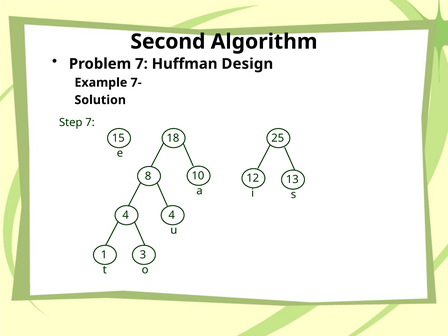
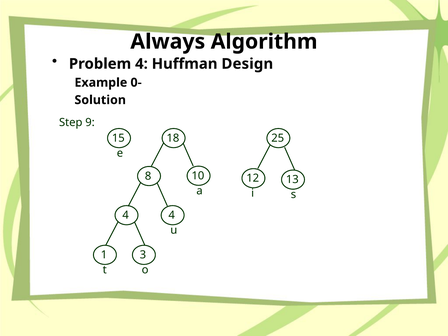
Second: Second -> Always (168, 42)
Problem 7: 7 -> 4 (141, 64)
7-: 7- -> 0- (136, 83)
Step 7: 7 -> 9 (90, 122)
